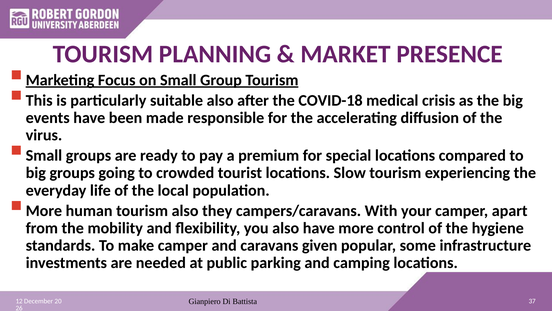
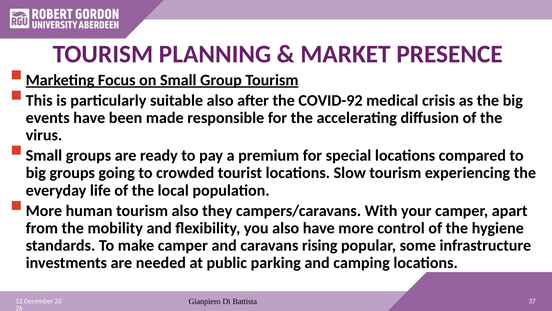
COVID-18: COVID-18 -> COVID-92 (330, 100)
given: given -> rising (320, 245)
